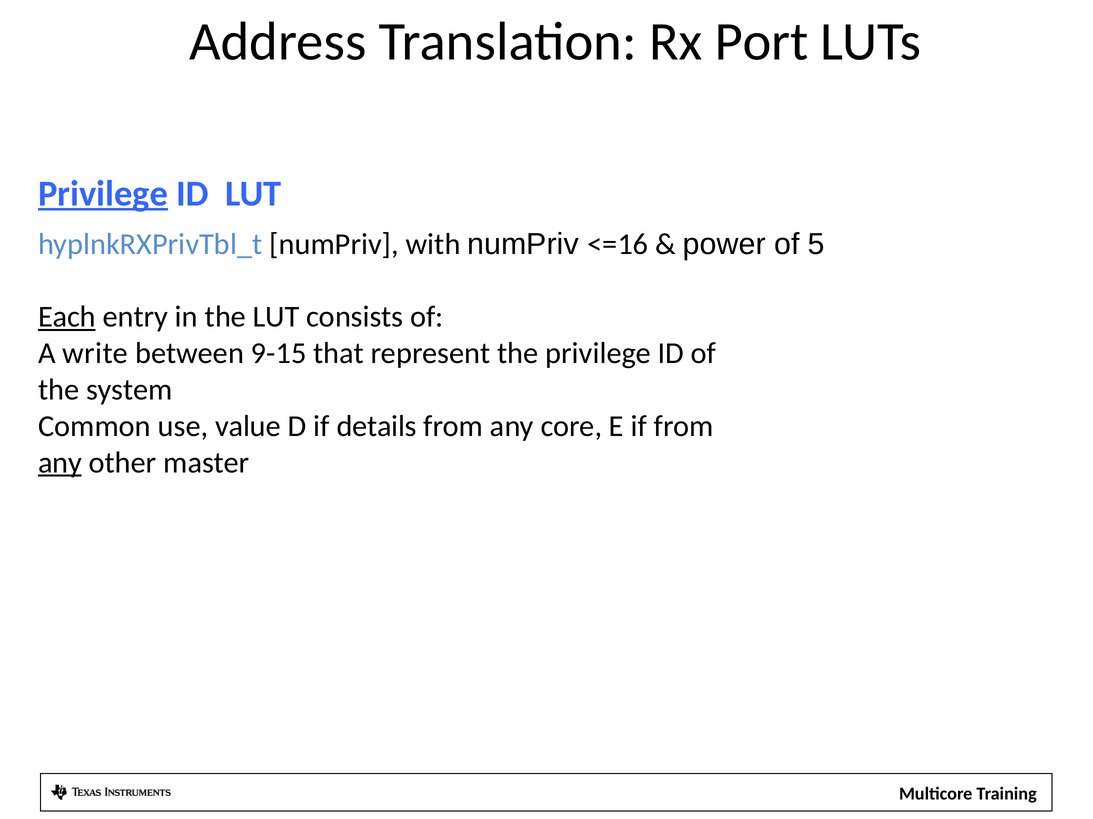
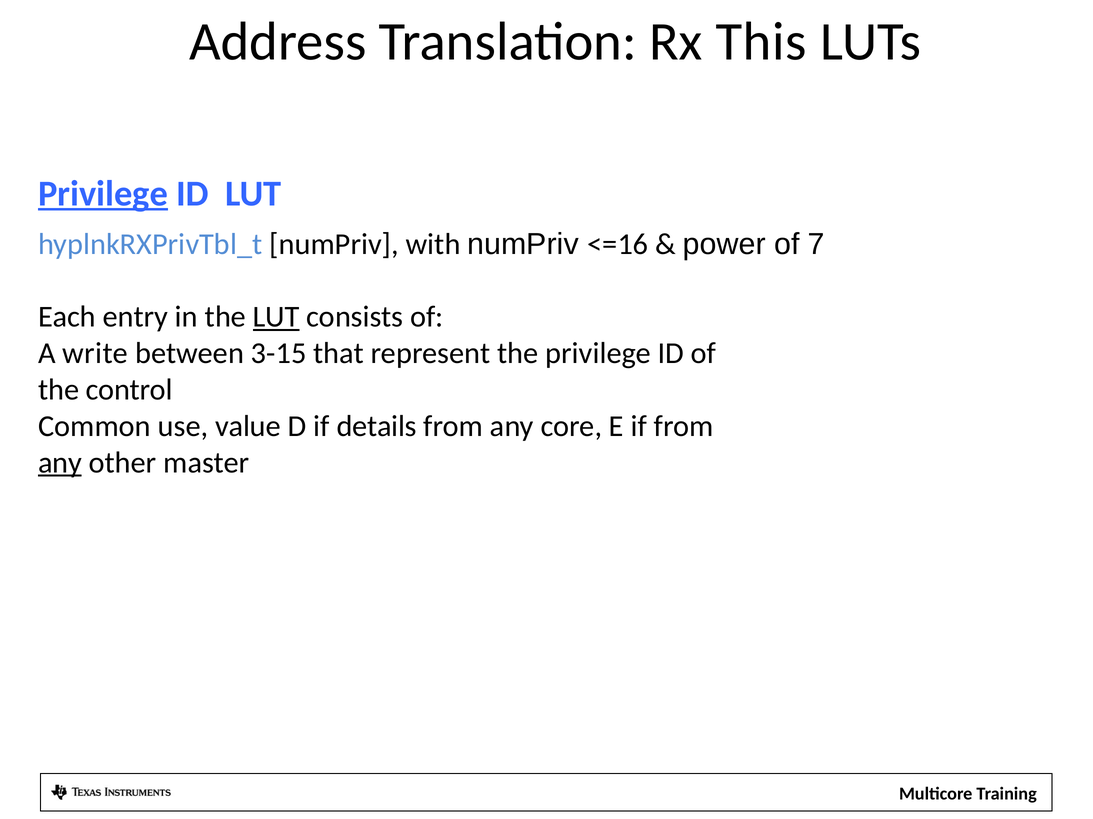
Port: Port -> This (761, 42)
5: 5 -> 7 (816, 244)
Each underline: present -> none (67, 317)
LUT underline: none -> present (276, 317)
9-15: 9-15 -> 3-15 (279, 354)
system: system -> control (129, 390)
